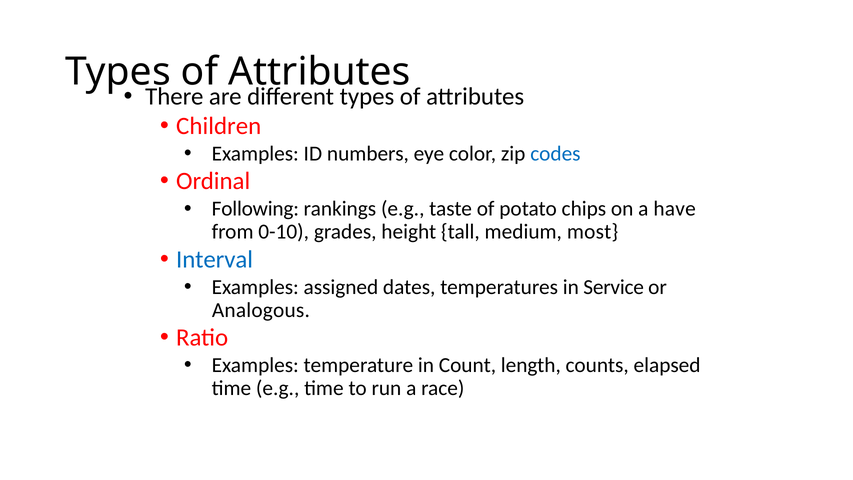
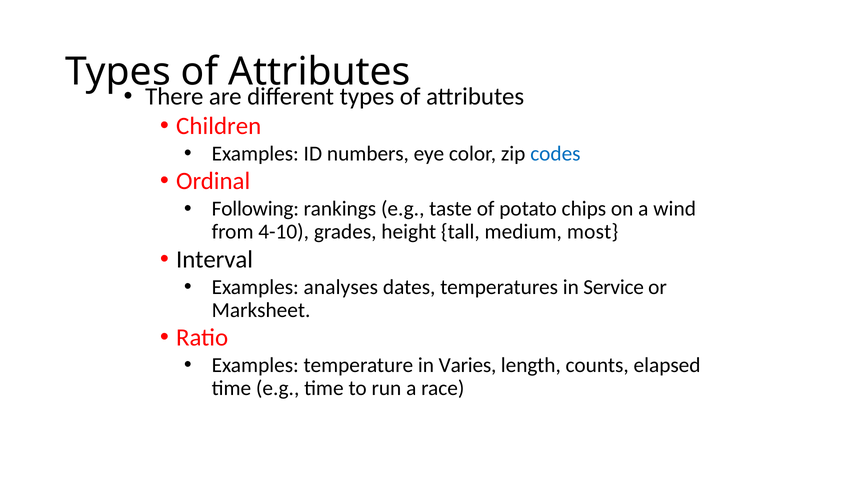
have: have -> wind (675, 209)
0-10: 0-10 -> 4-10 (284, 232)
Interval colour: blue -> black (215, 259)
assigned: assigned -> analyses (341, 287)
Analogous: Analogous -> Marksheet (261, 310)
Count: Count -> Varies (468, 365)
